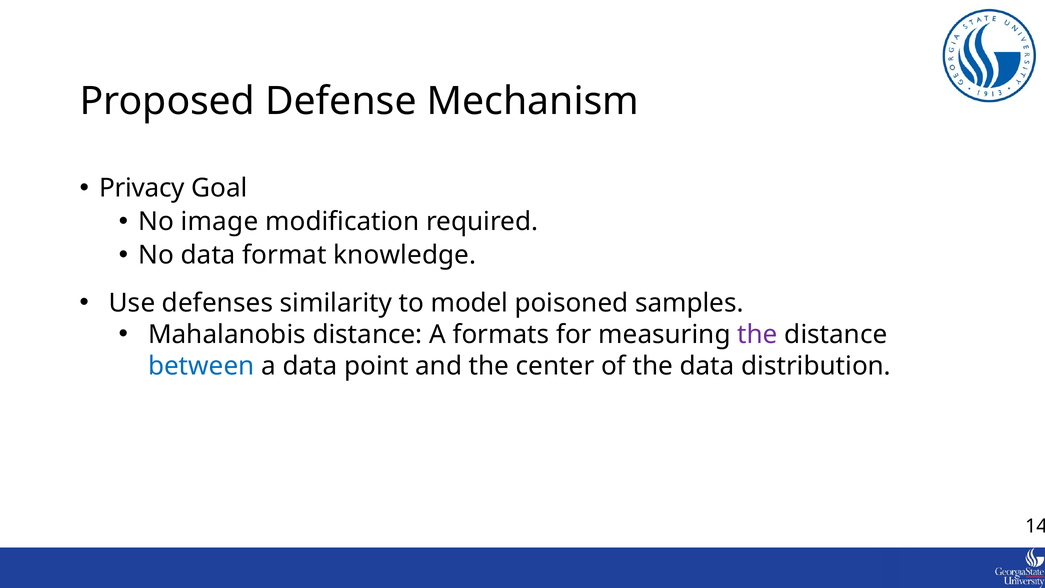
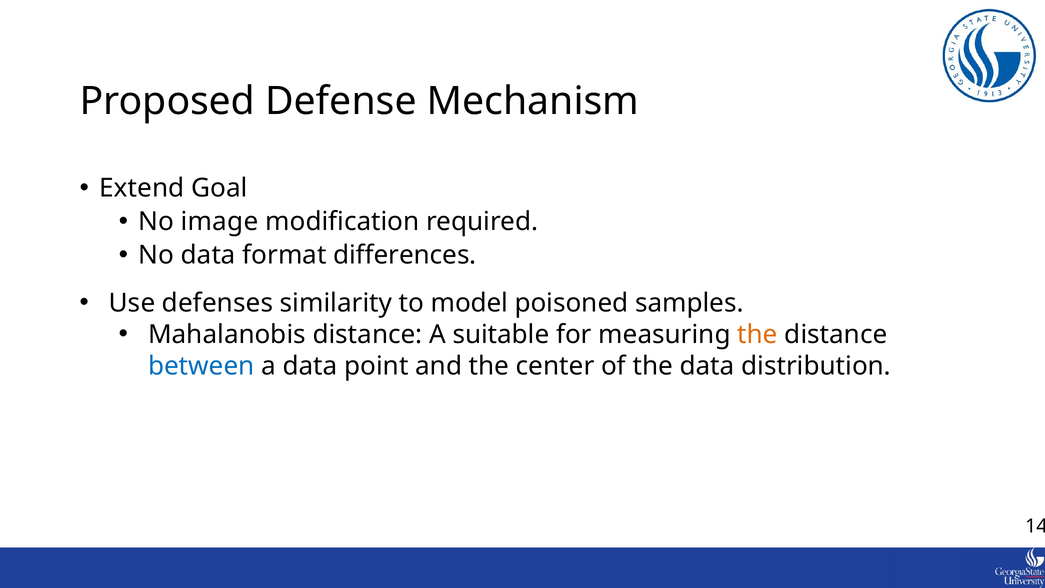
Privacy: Privacy -> Extend (142, 188)
knowledge: knowledge -> differences (405, 255)
formats: formats -> suitable (501, 334)
the colour: purple -> orange (758, 334)
